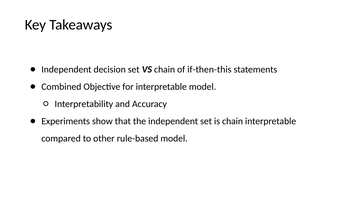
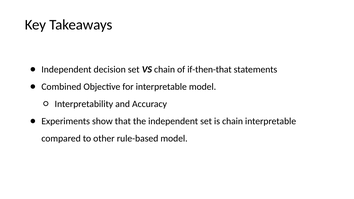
if-then-this: if-then-this -> if-then-that (209, 70)
